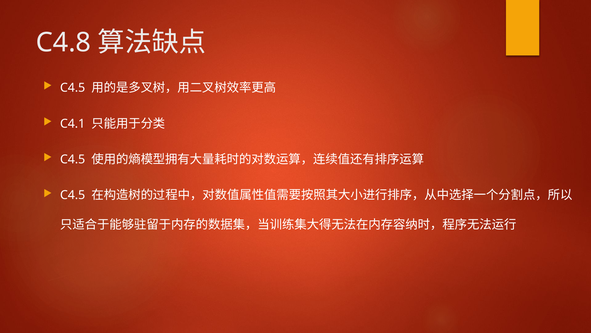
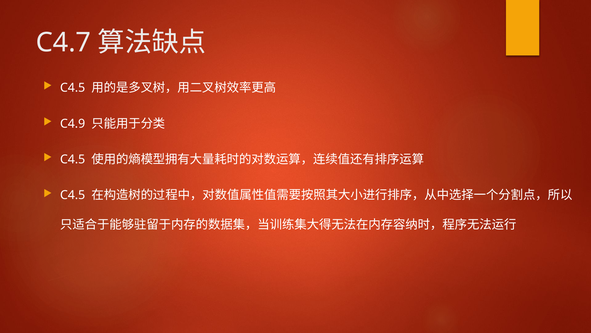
C4.8: C4.8 -> C4.7 (63, 42)
C4.1: C4.1 -> C4.9 (73, 123)
